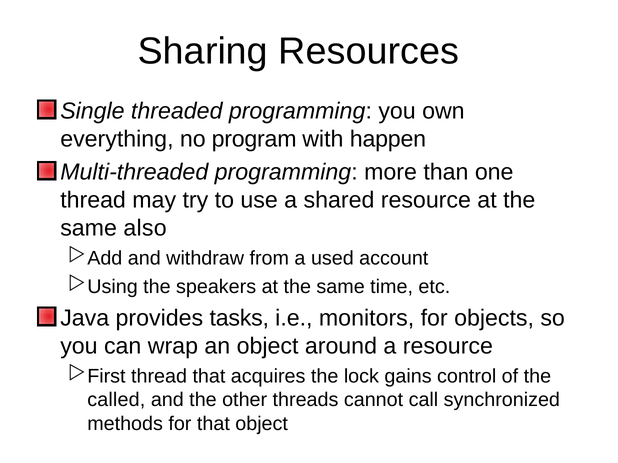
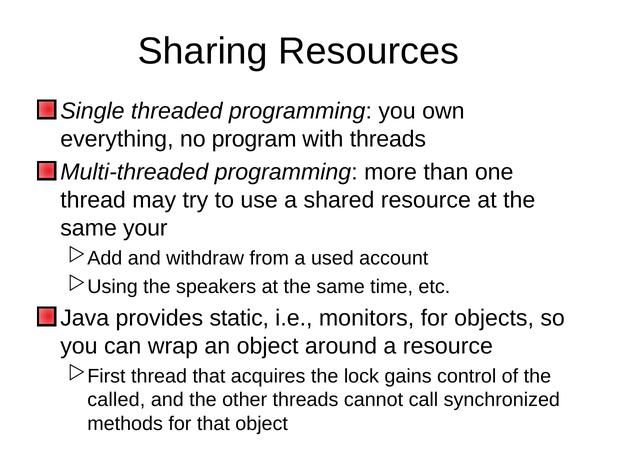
with happen: happen -> threads (388, 139)
also: also -> your (145, 228)
tasks: tasks -> static (239, 318)
